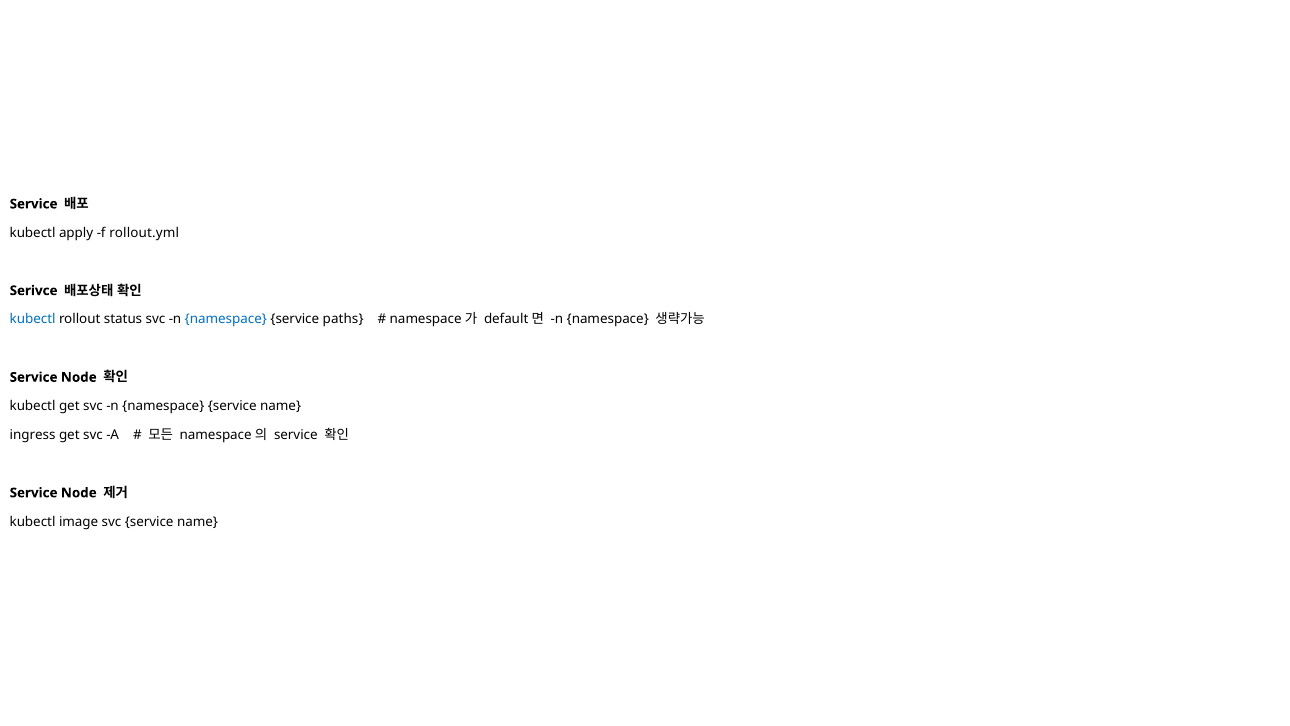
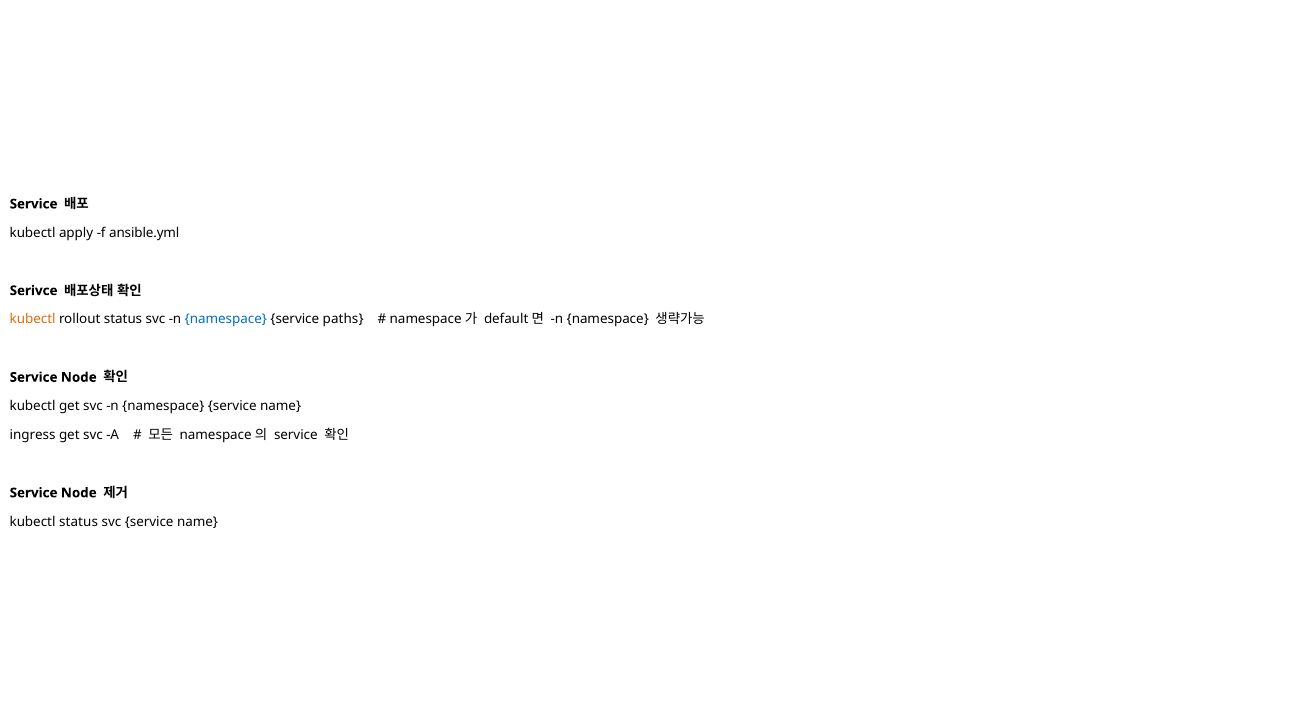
rollout.yml: rollout.yml -> ansible.yml (144, 233)
kubectl colour: blue -> orange (33, 319)
kubectl image: image -> status (79, 521)
